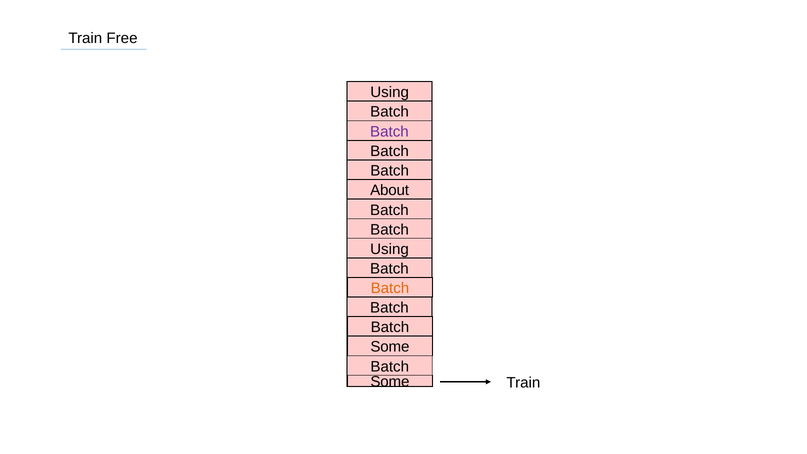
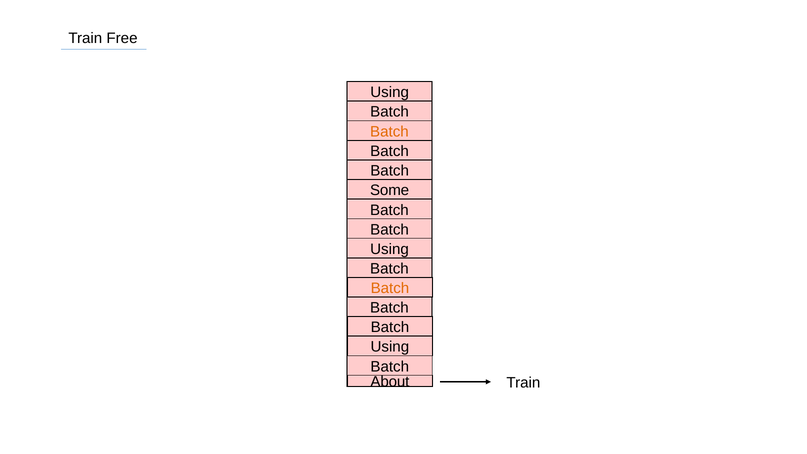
Batch colour: purple -> orange (389, 132)
About: About -> Some (390, 190)
Some: Some -> Using (390, 347)
Some: Some -> About (390, 382)
